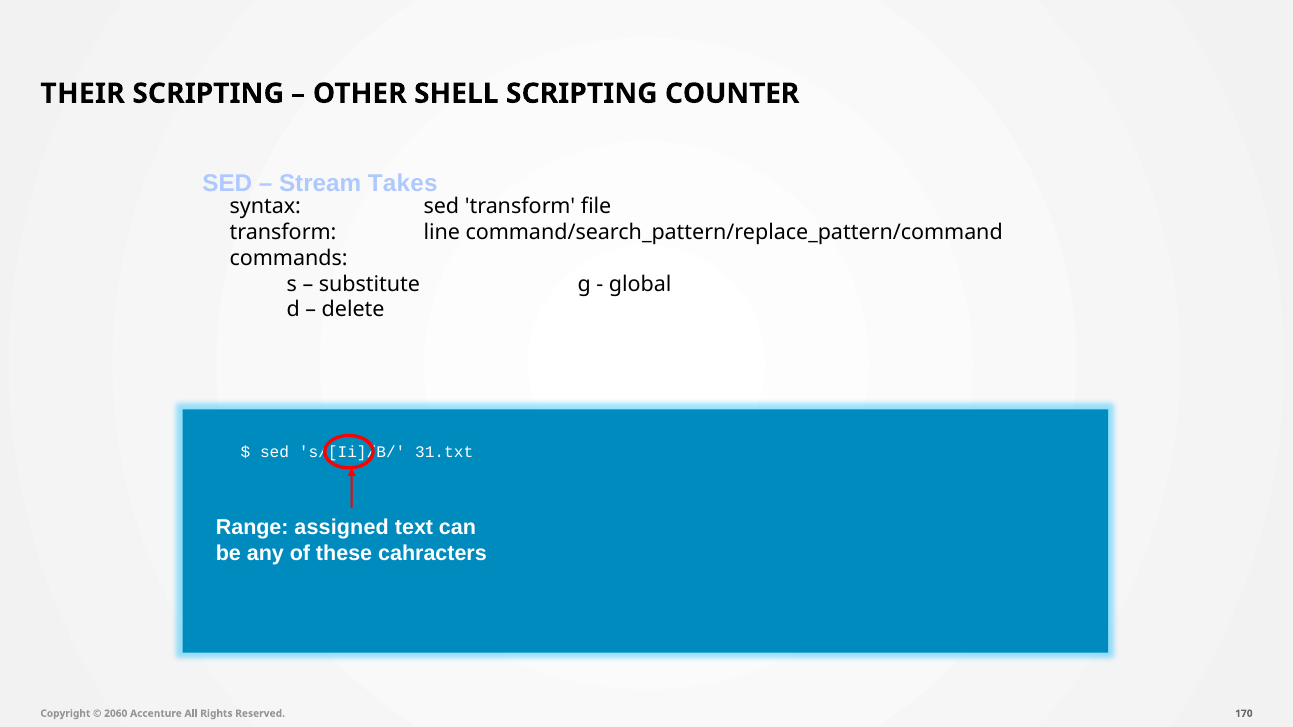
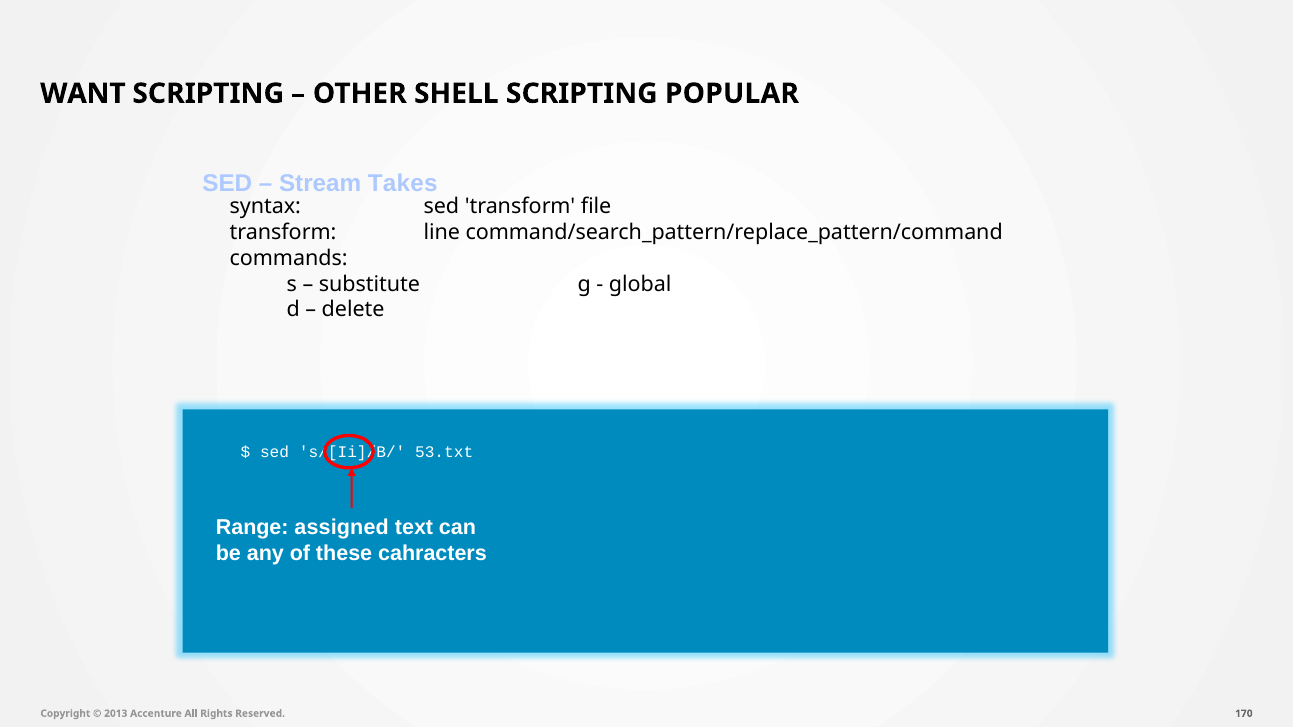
THEIR: THEIR -> WANT (83, 94)
COUNTER: COUNTER -> POPULAR (732, 94)
31.txt: 31.txt -> 53.txt (444, 453)
2060: 2060 -> 2013 (116, 714)
